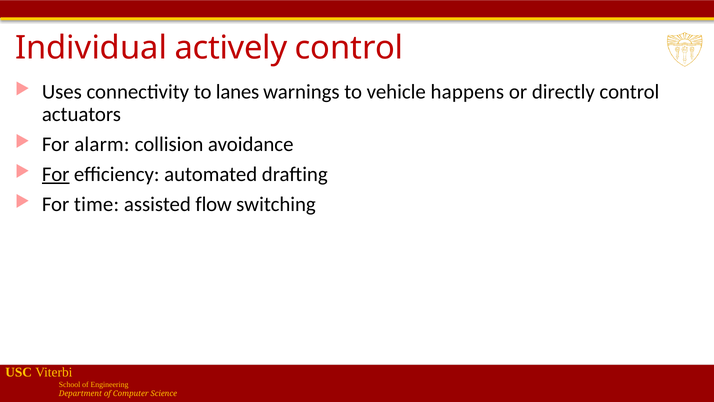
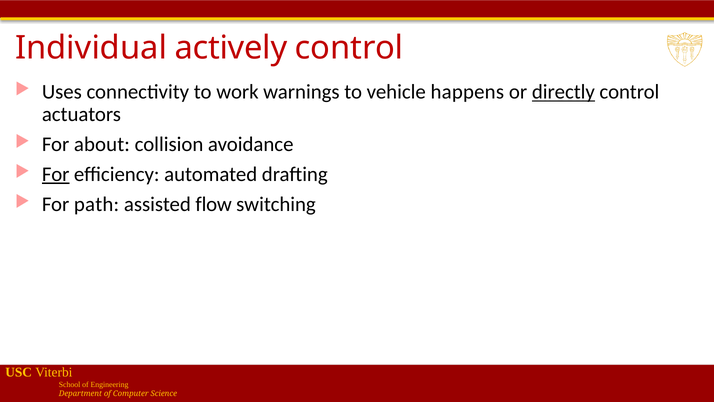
lanes: lanes -> work (237, 92)
directly underline: none -> present (563, 92)
alarm: alarm -> about (102, 144)
time: time -> path (97, 204)
